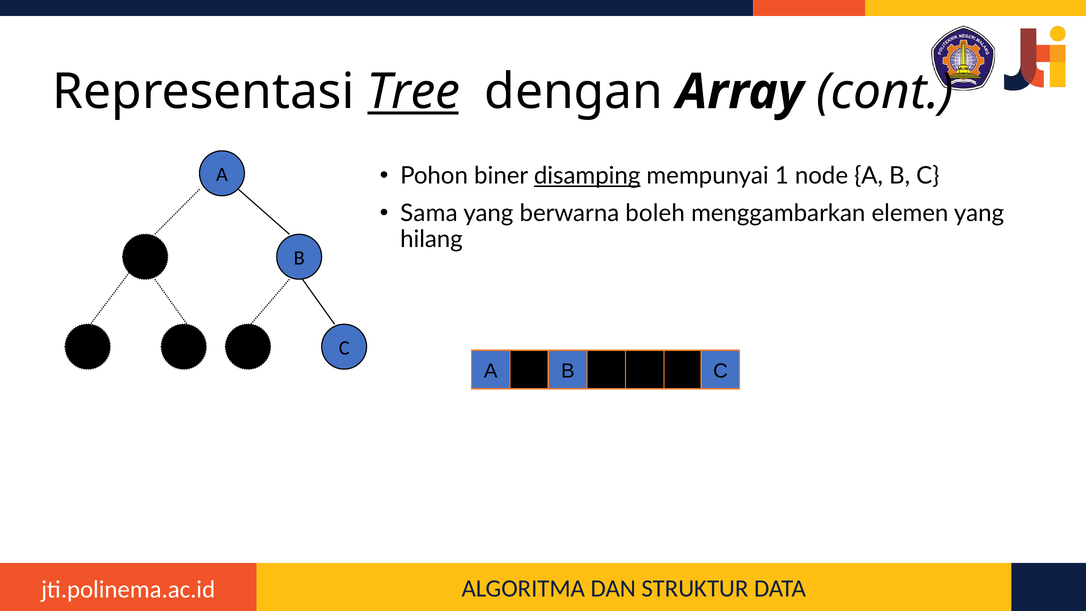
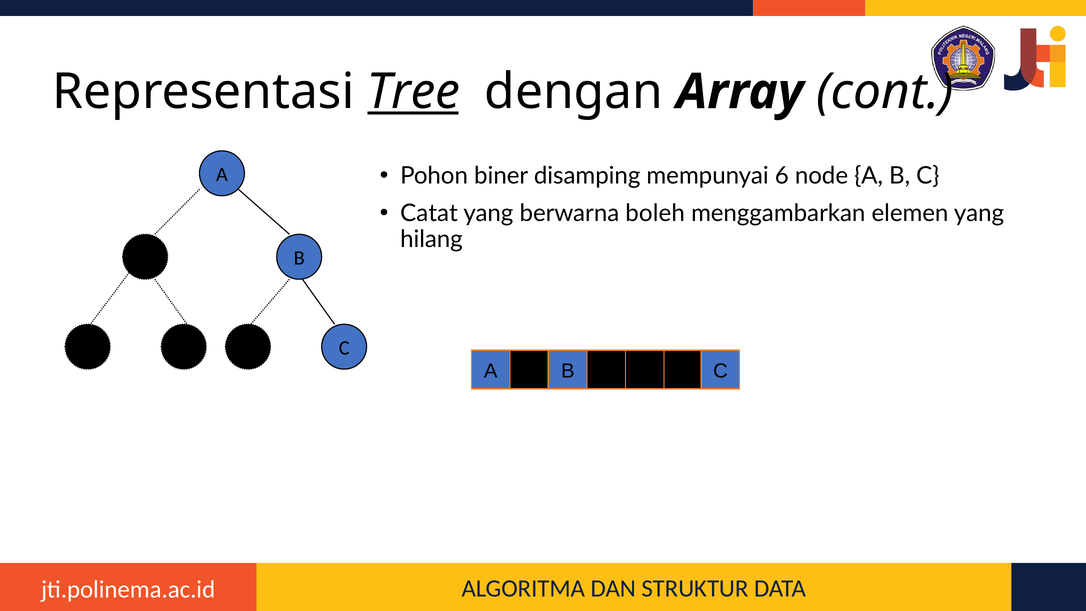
disamping underline: present -> none (587, 176)
1: 1 -> 6 (782, 176)
Sama: Sama -> Catat (429, 213)
